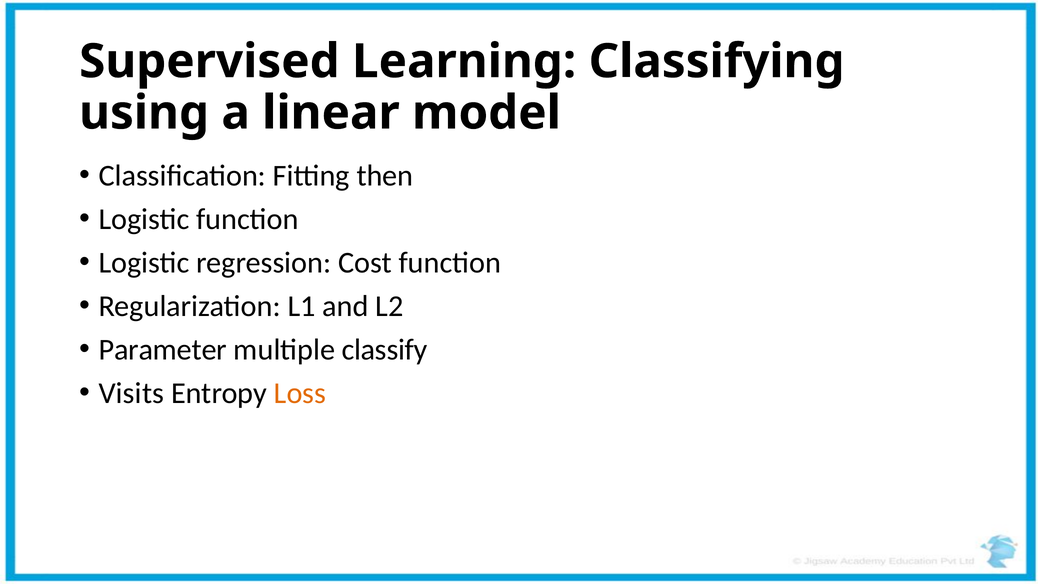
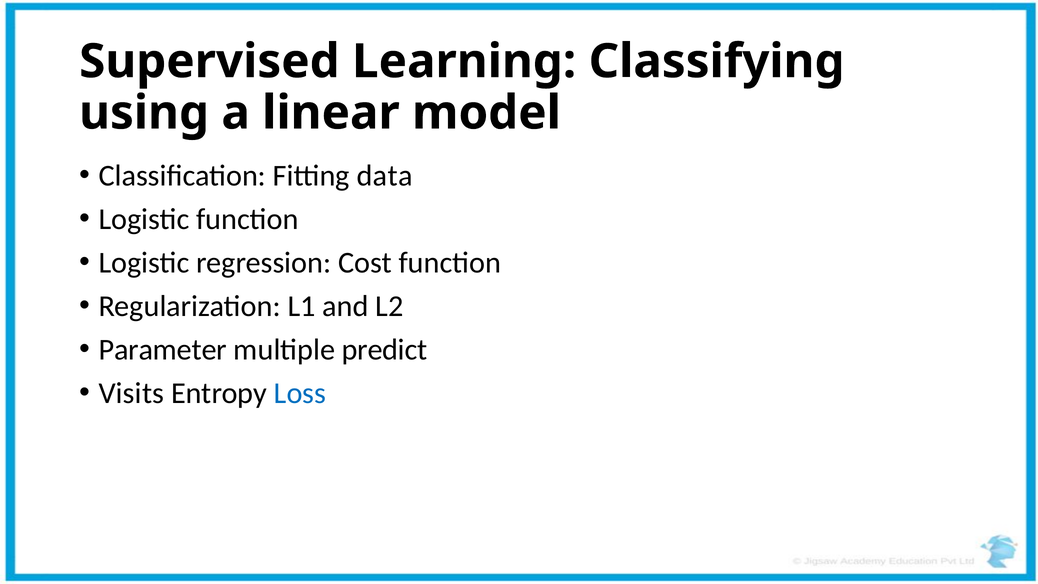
then: then -> data (385, 175)
classify: classify -> predict (384, 350)
Loss colour: orange -> blue (300, 393)
